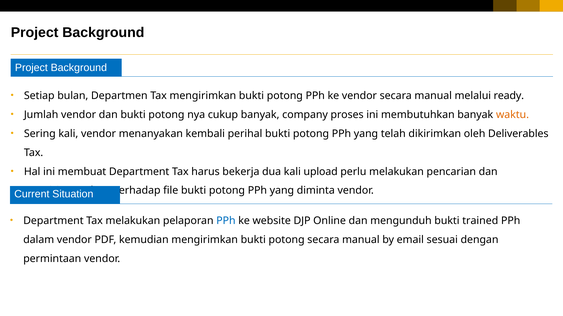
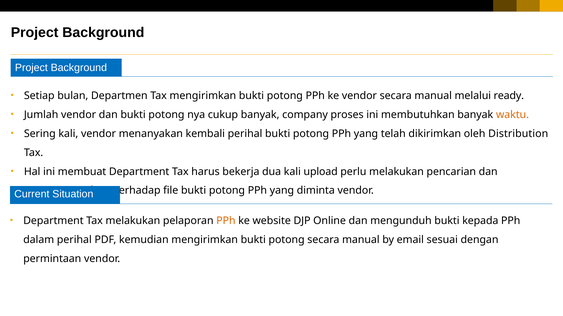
Deliverables: Deliverables -> Distribution (518, 134)
PPh colour: blue -> orange (226, 221)
trained: trained -> kepada (480, 221)
dalam vendor: vendor -> perihal (74, 240)
